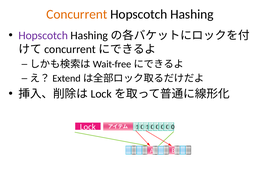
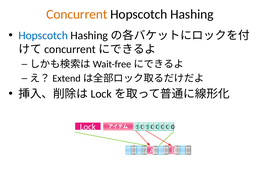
Hopscotch colour: purple -> blue (43, 35)
